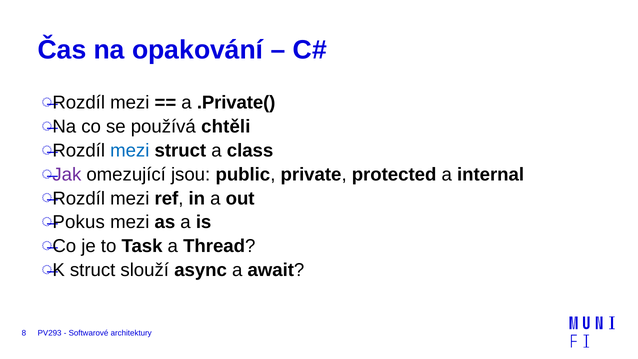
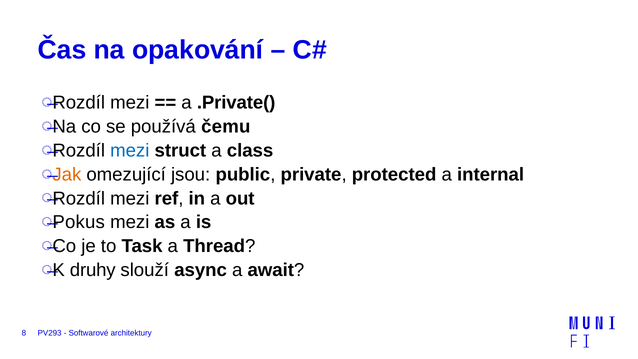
chtěli: chtěli -> čemu (226, 127)
Jak colour: purple -> orange (67, 174)
K struct: struct -> druhy (93, 270)
